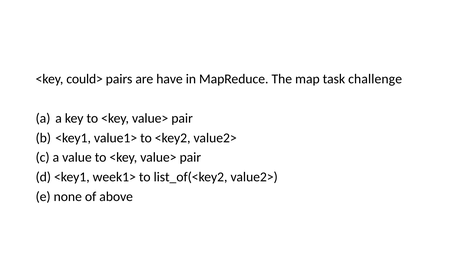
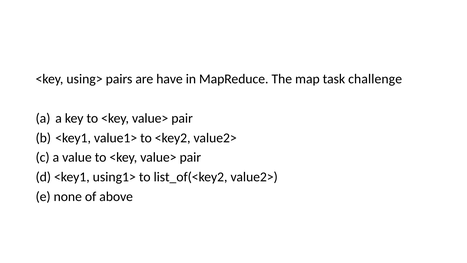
could>: could> -> using> (85, 79)
week1>: week1> -> using1> (114, 177)
